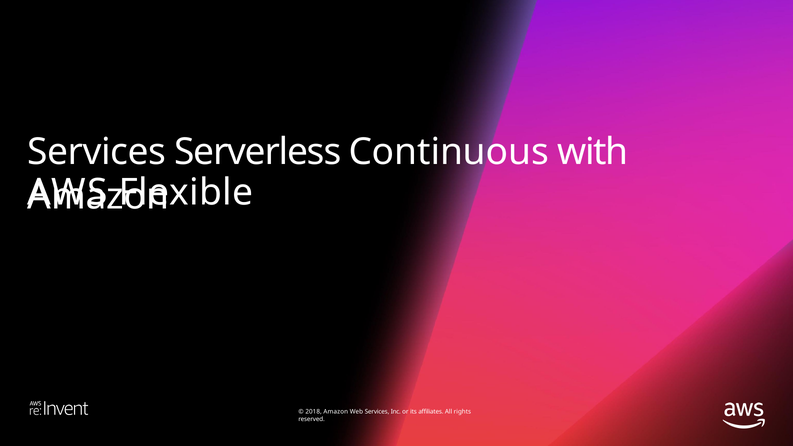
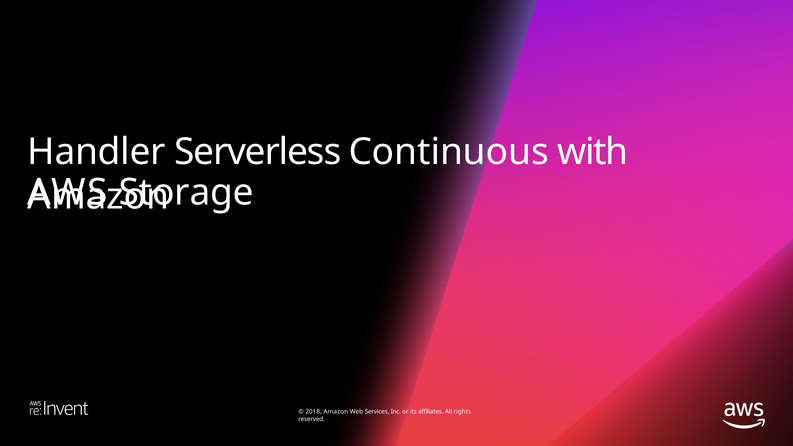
Services: Services -> Handler (97, 152)
Flexible: Flexible -> Storage (186, 192)
